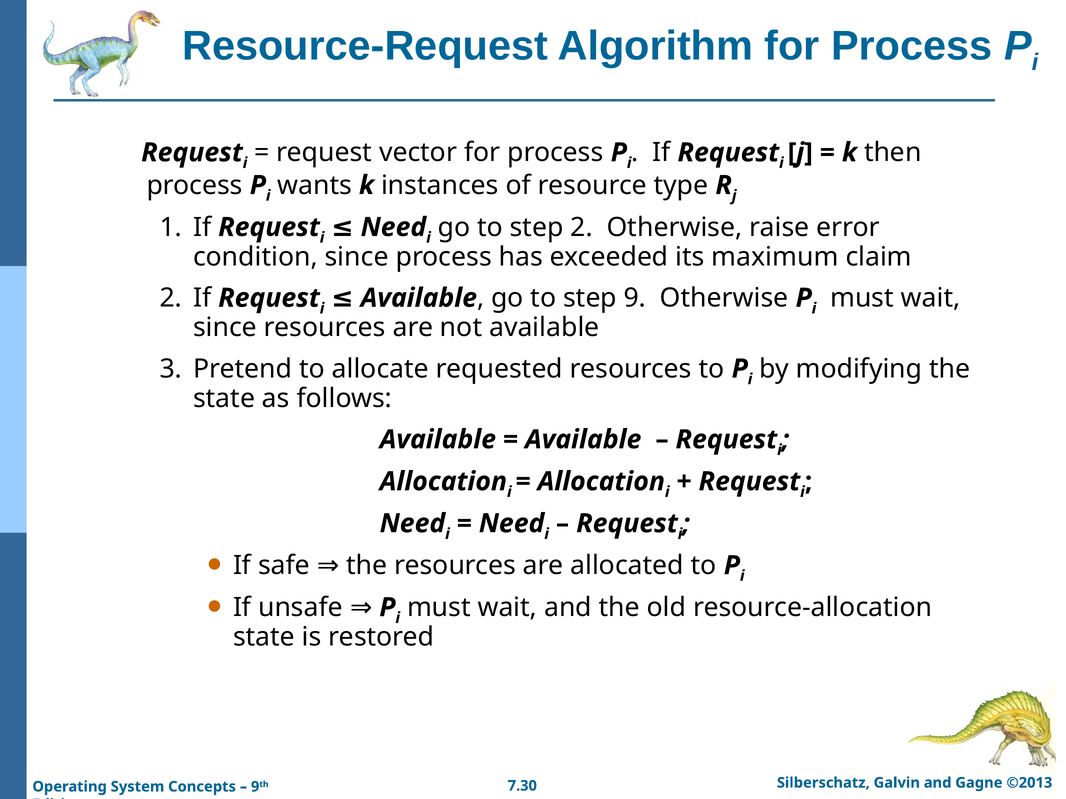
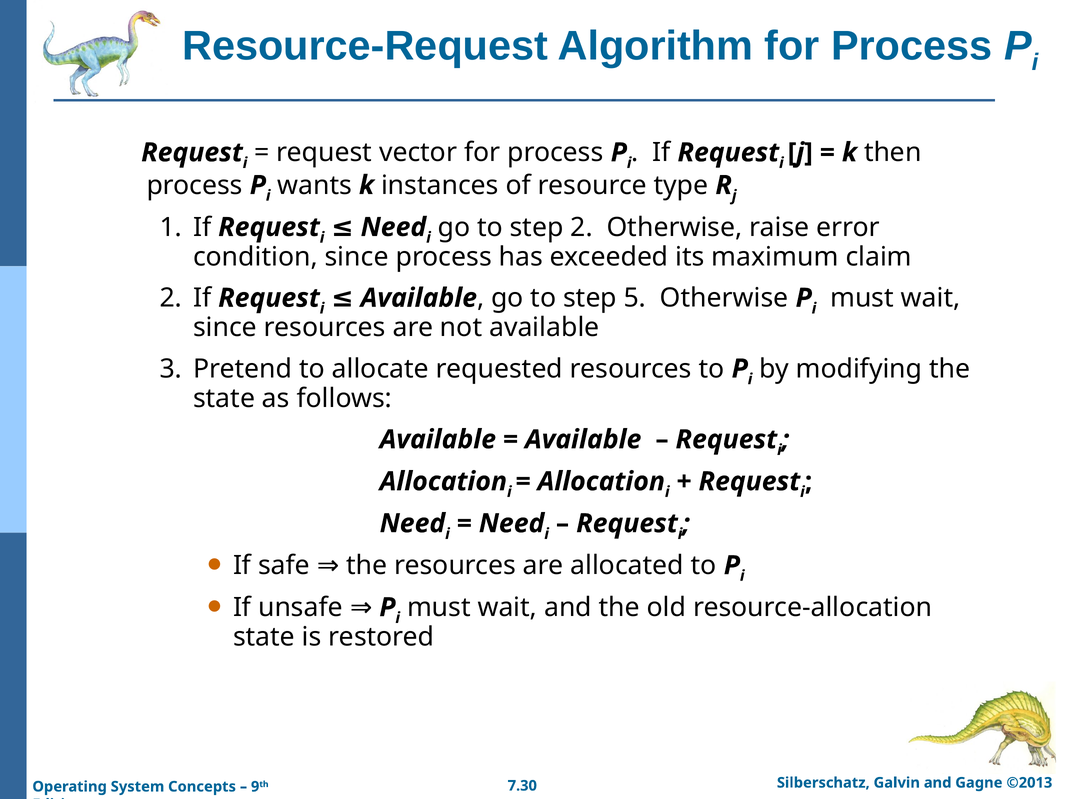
9: 9 -> 5 (635, 298)
